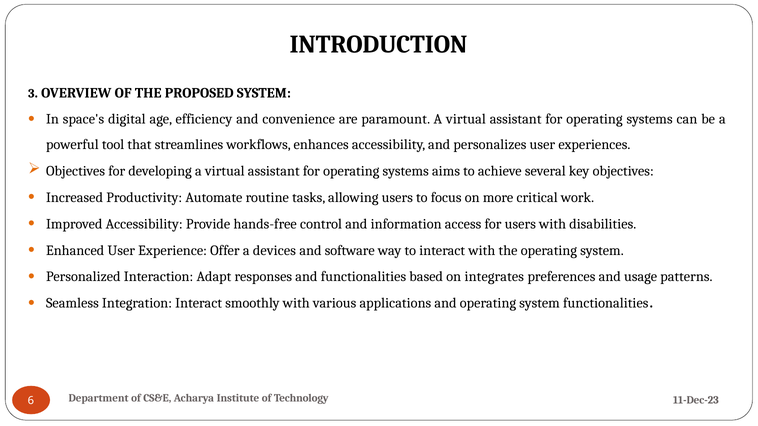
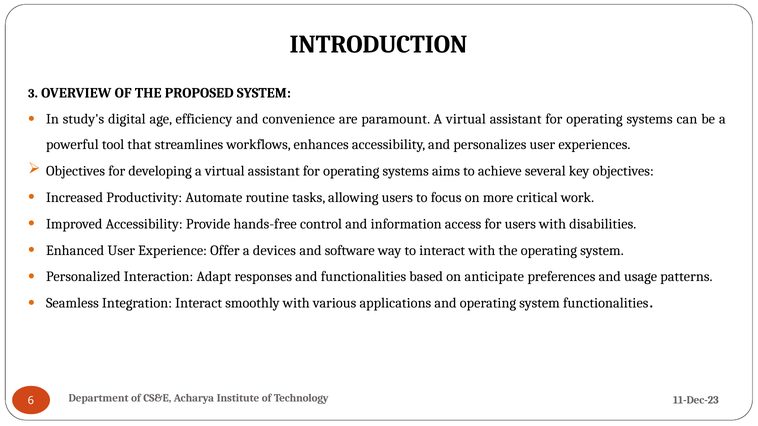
space's: space's -> study's (84, 119)
integrates: integrates -> anticipate (494, 277)
